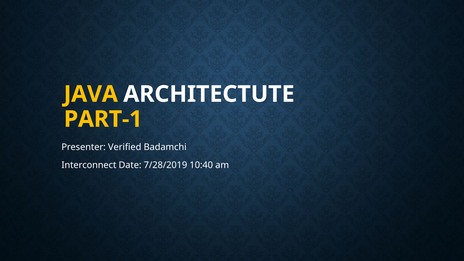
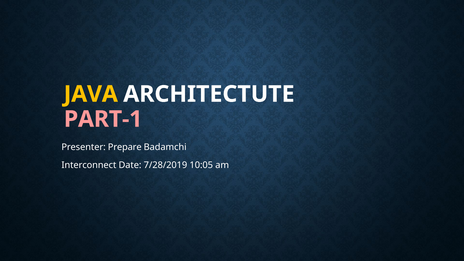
PART-1 colour: yellow -> pink (103, 119)
Verified: Verified -> Prepare (125, 147)
10:40: 10:40 -> 10:05 (201, 165)
